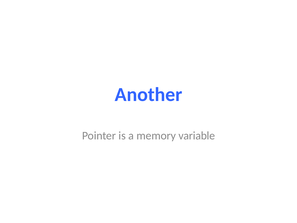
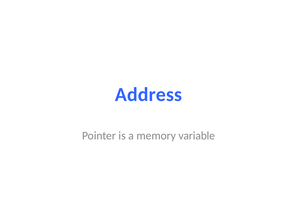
Another: Another -> Address (148, 94)
